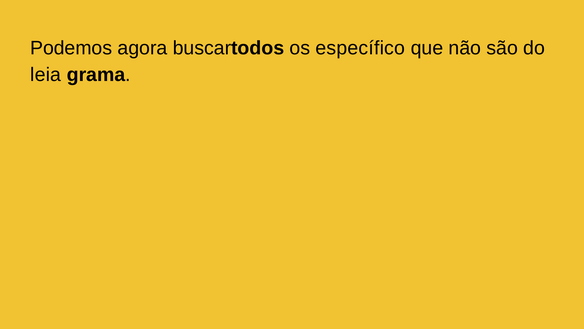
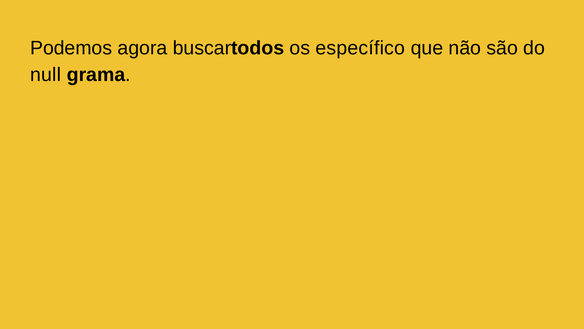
leia: leia -> null (46, 75)
